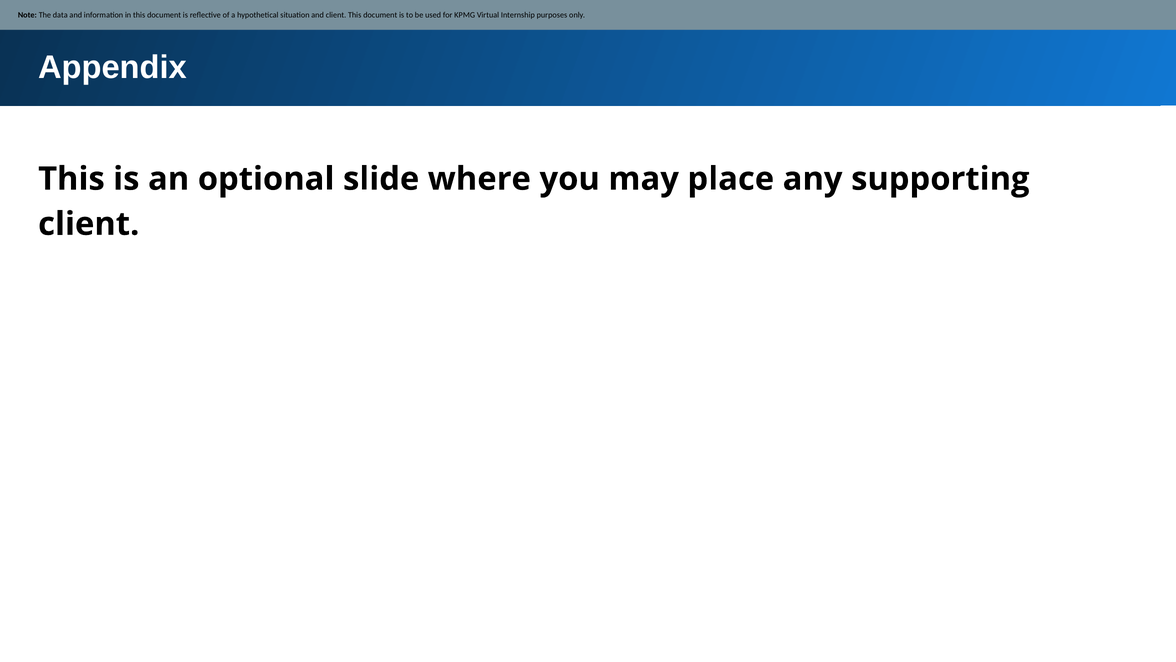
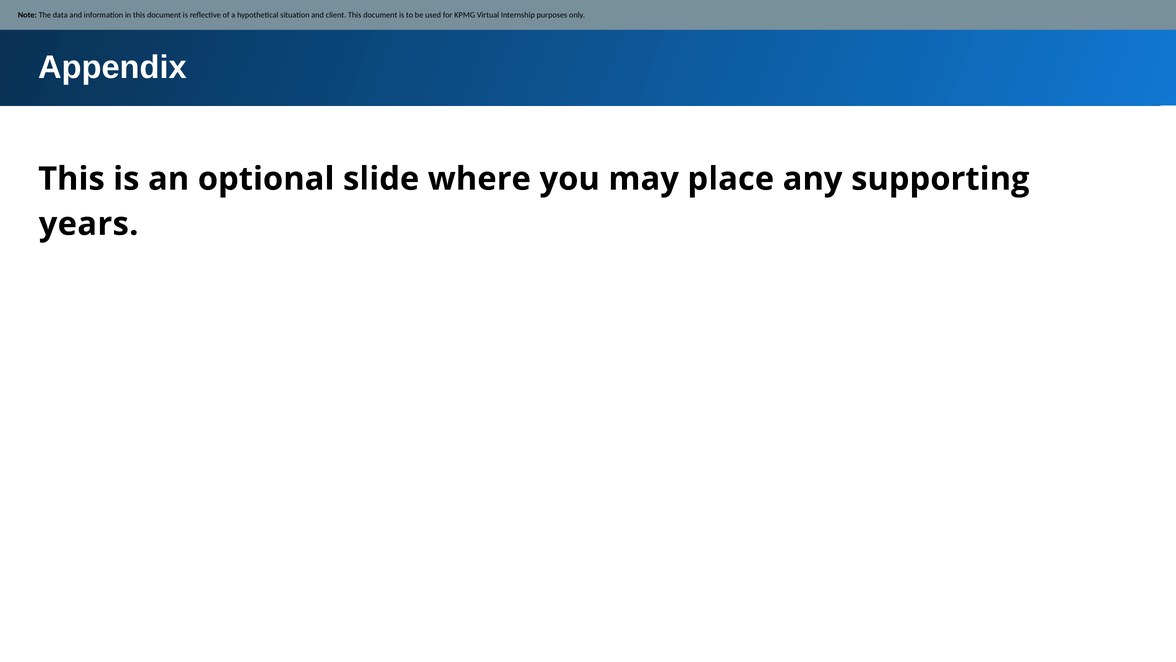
client: client -> years (89, 224)
